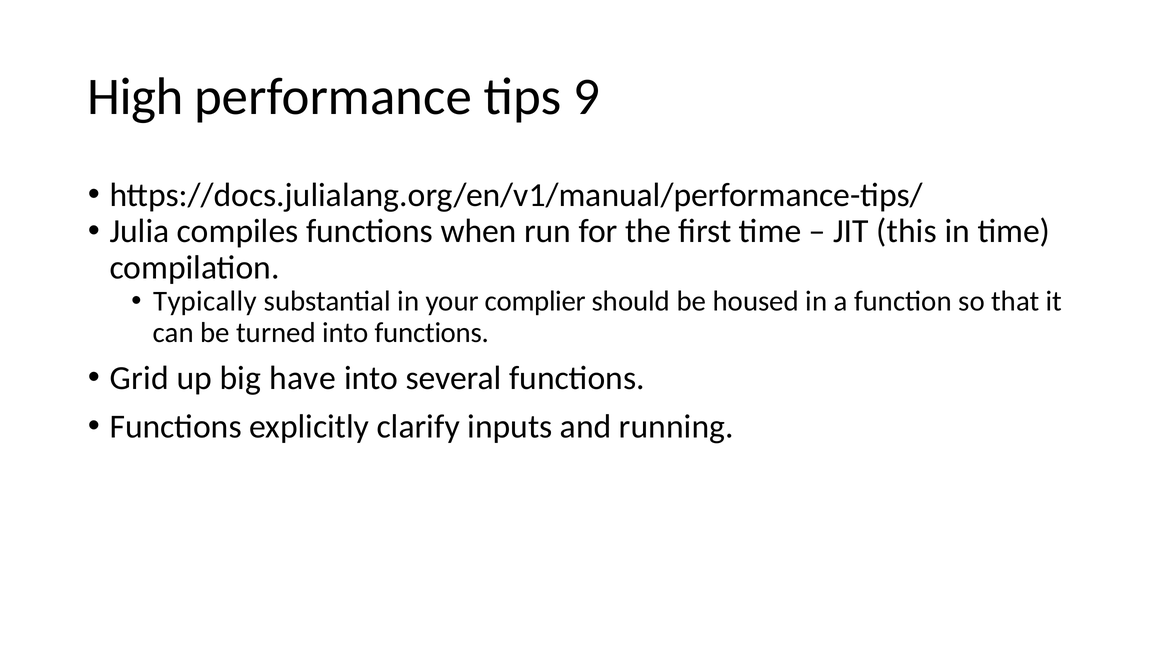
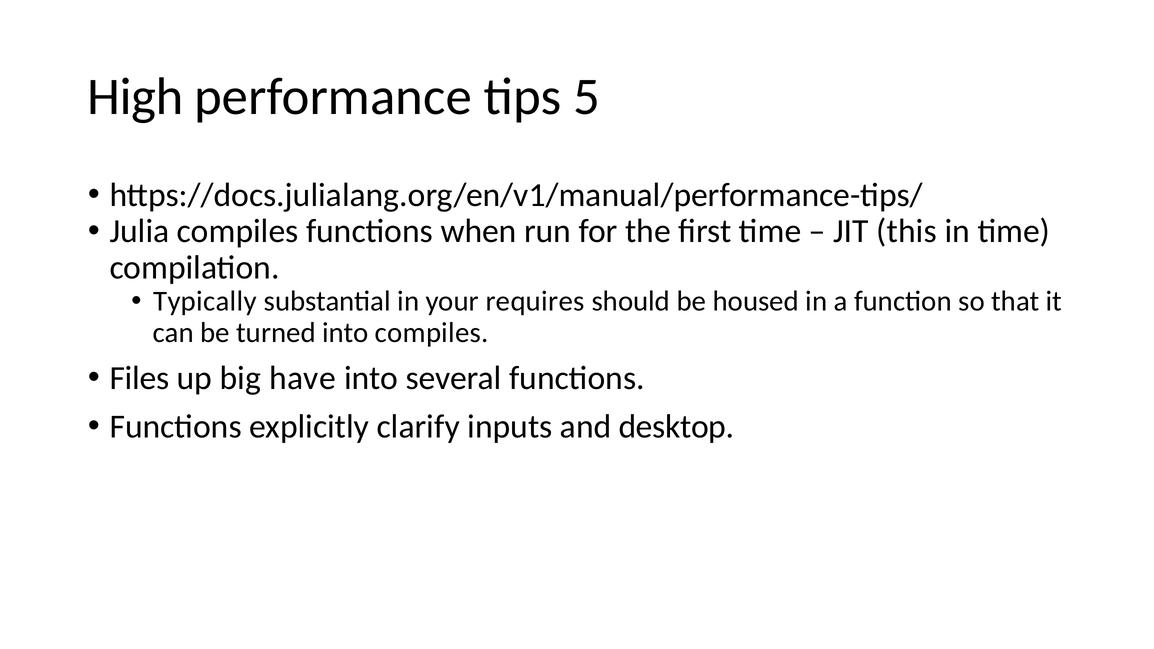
9: 9 -> 5 (587, 97)
complier: complier -> requires (535, 301)
into functions: functions -> compiles (432, 333)
Grid: Grid -> Files (140, 378)
running: running -> desktop (676, 427)
